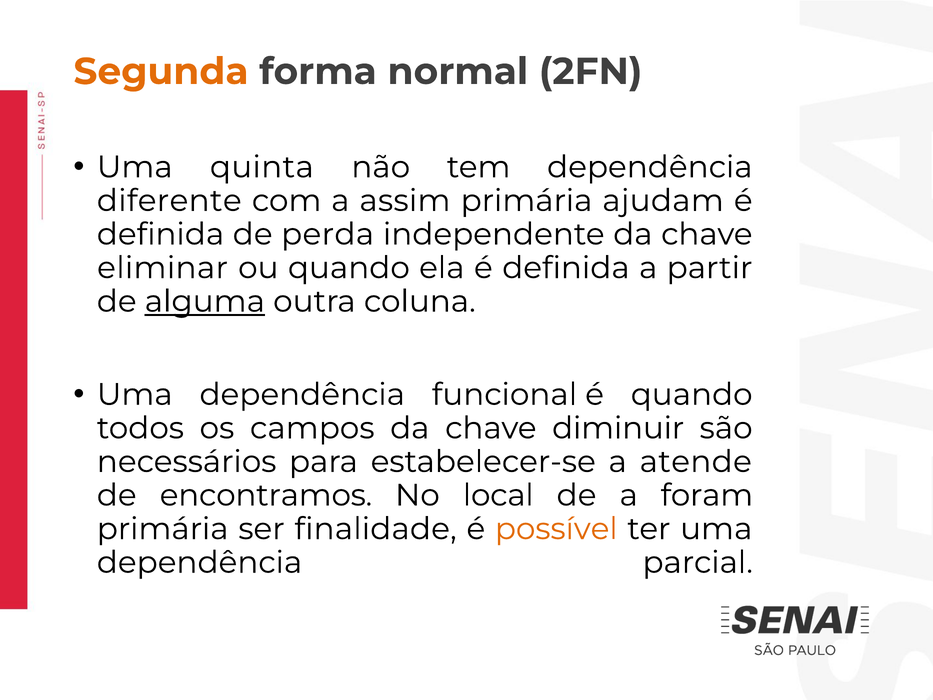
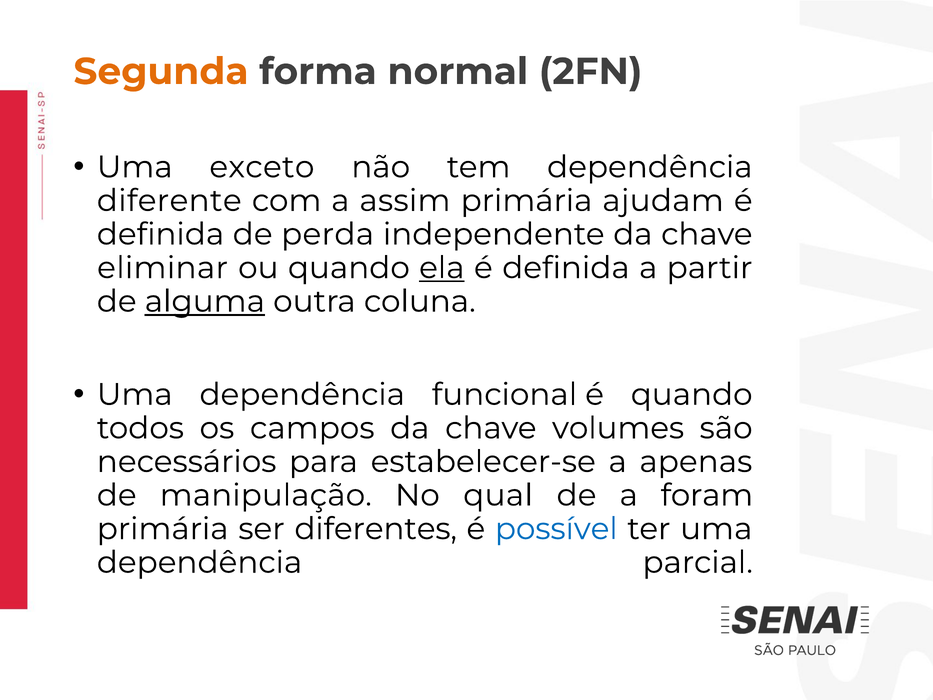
quinta: quinta -> exceto (262, 167)
ela underline: none -> present (442, 268)
diminuir: diminuir -> volumes (618, 428)
atende: atende -> apenas (696, 462)
encontramos: encontramos -> manipulação (266, 495)
local: local -> qual (498, 495)
finalidade: finalidade -> diferentes (376, 529)
possível colour: orange -> blue (556, 529)
